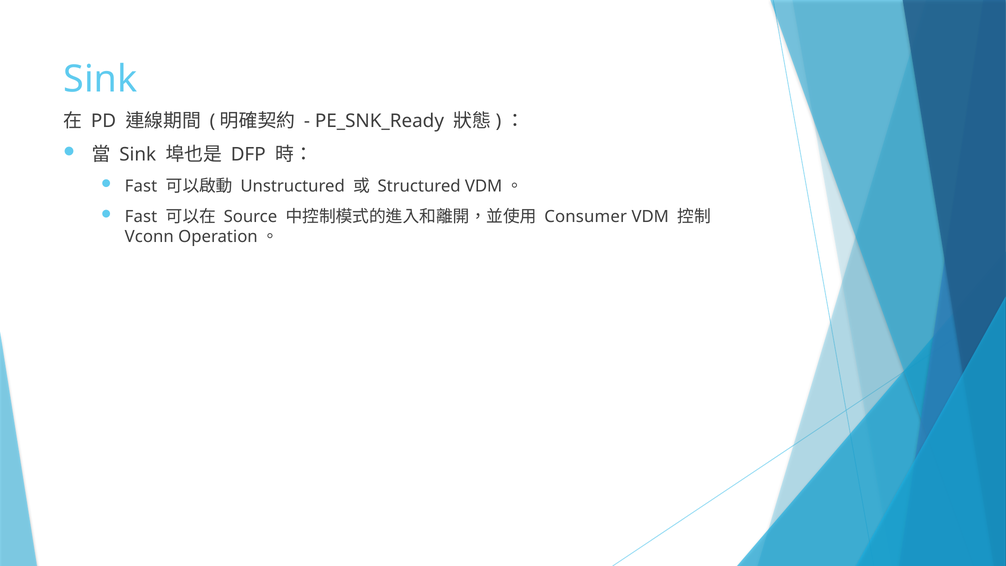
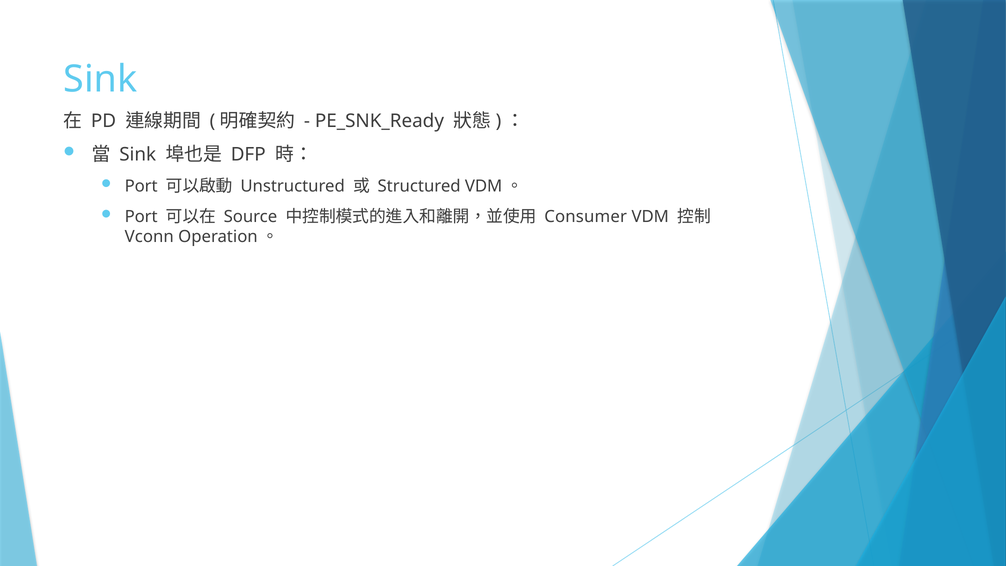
Fast: Fast -> Port (141, 186)
Fast: Fast -> Port (141, 217)
